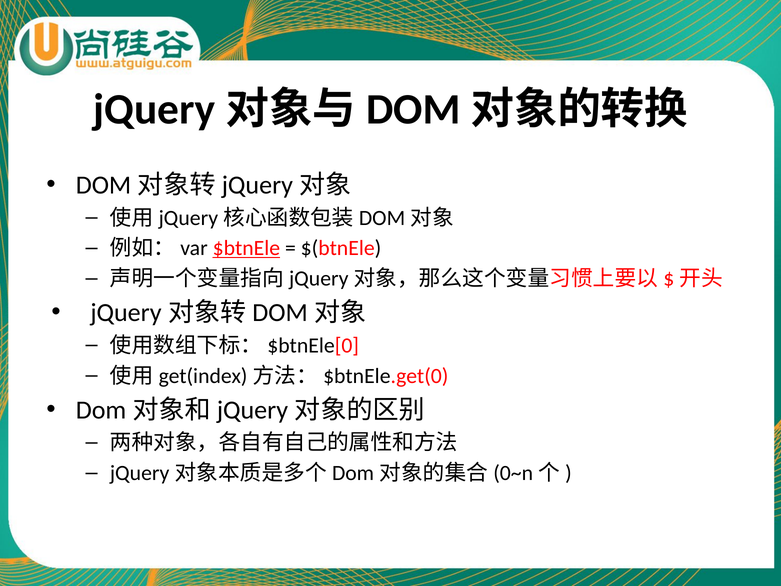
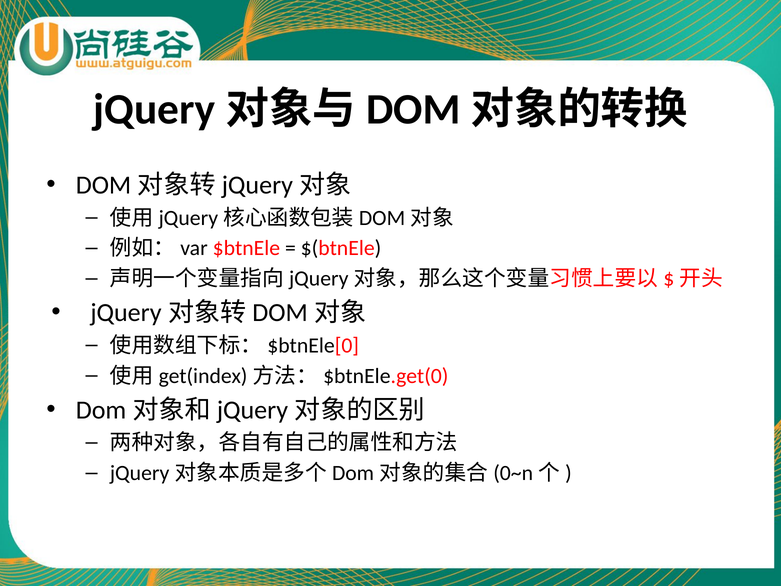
$btnEle underline: present -> none (246, 248)
